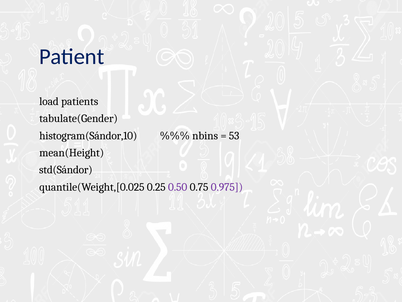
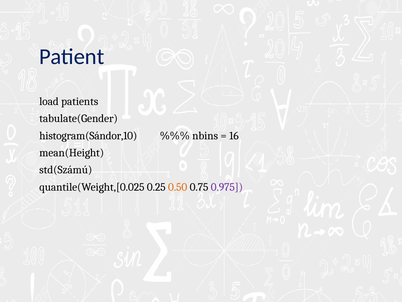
53: 53 -> 16 (234, 135)
std(Sándor: std(Sándor -> std(Számú (66, 170)
0.50 colour: purple -> orange (178, 187)
